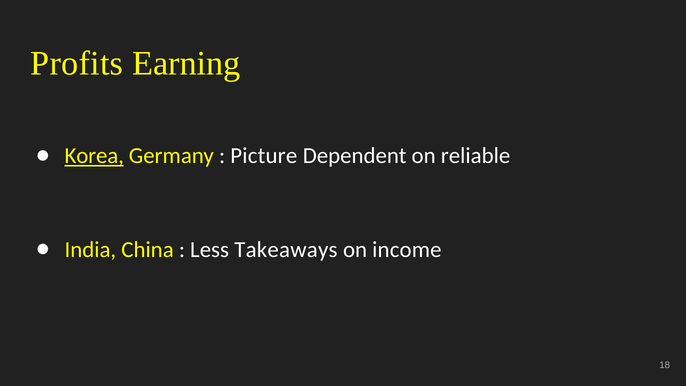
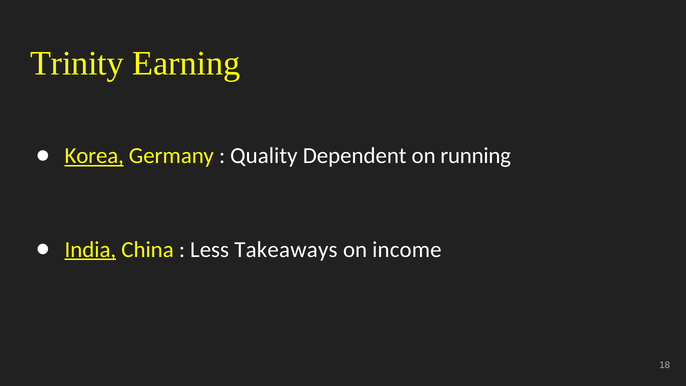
Profits: Profits -> Trinity (77, 63)
Picture: Picture -> Quality (264, 156)
reliable: reliable -> running (476, 156)
India underline: none -> present (90, 249)
